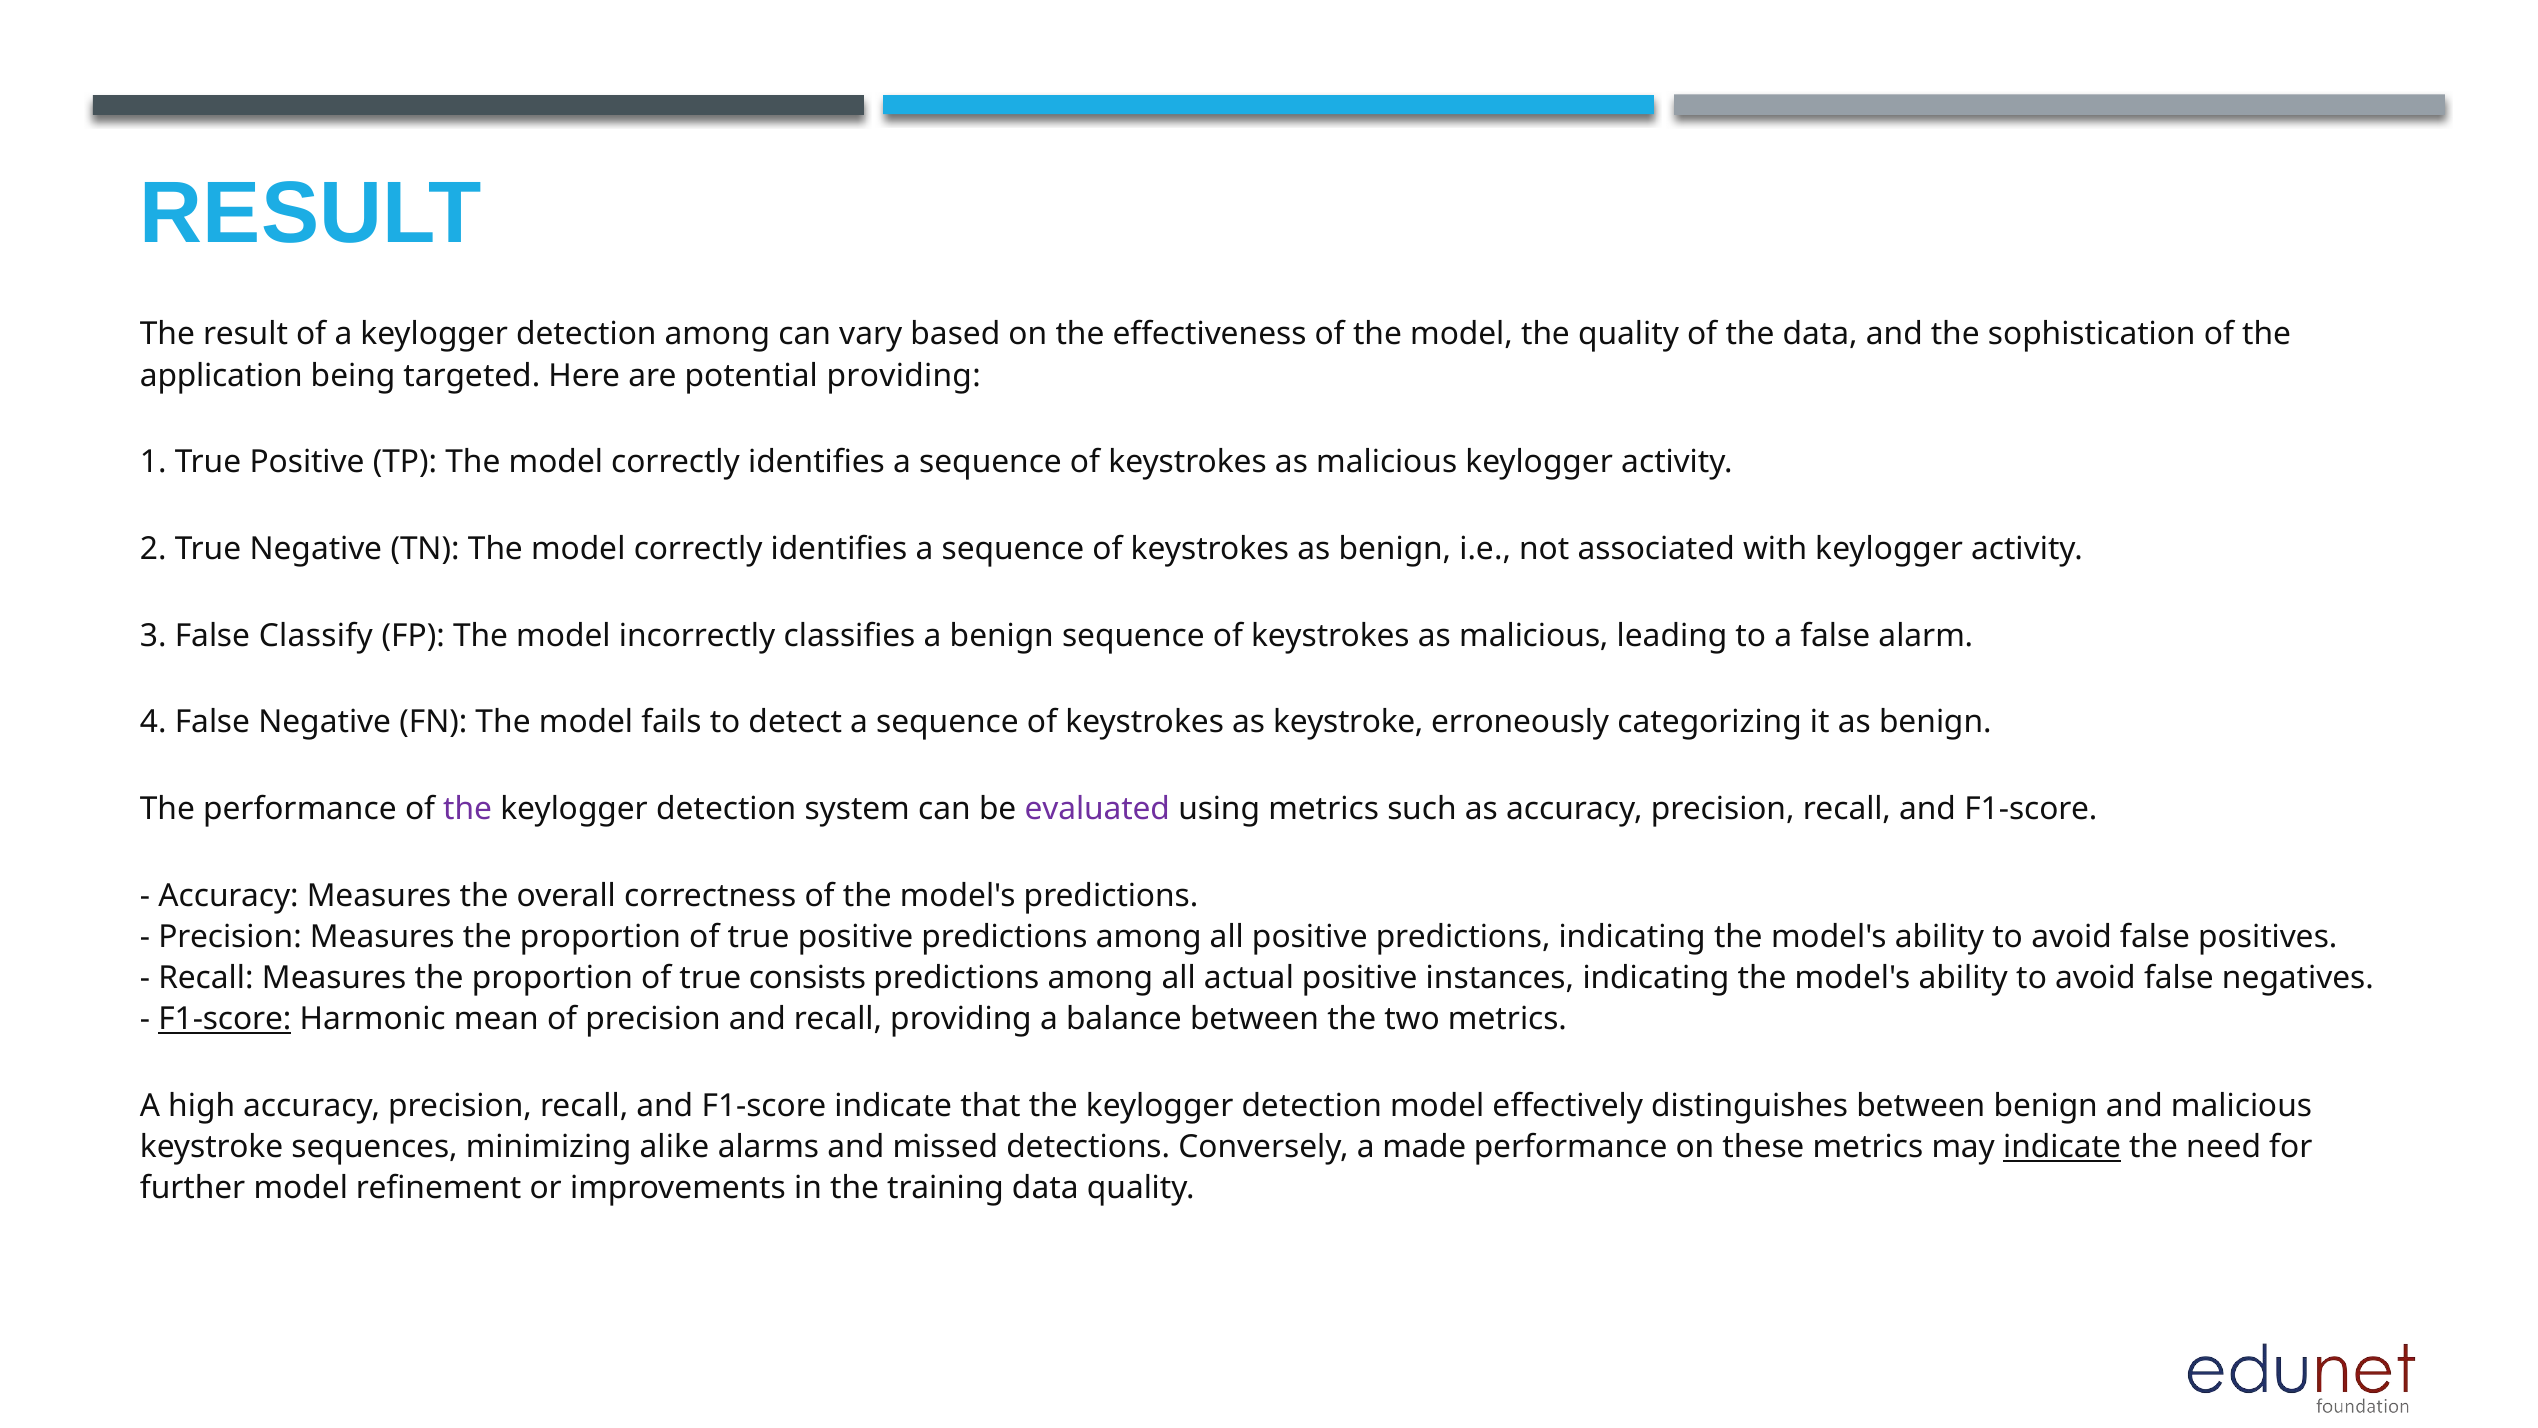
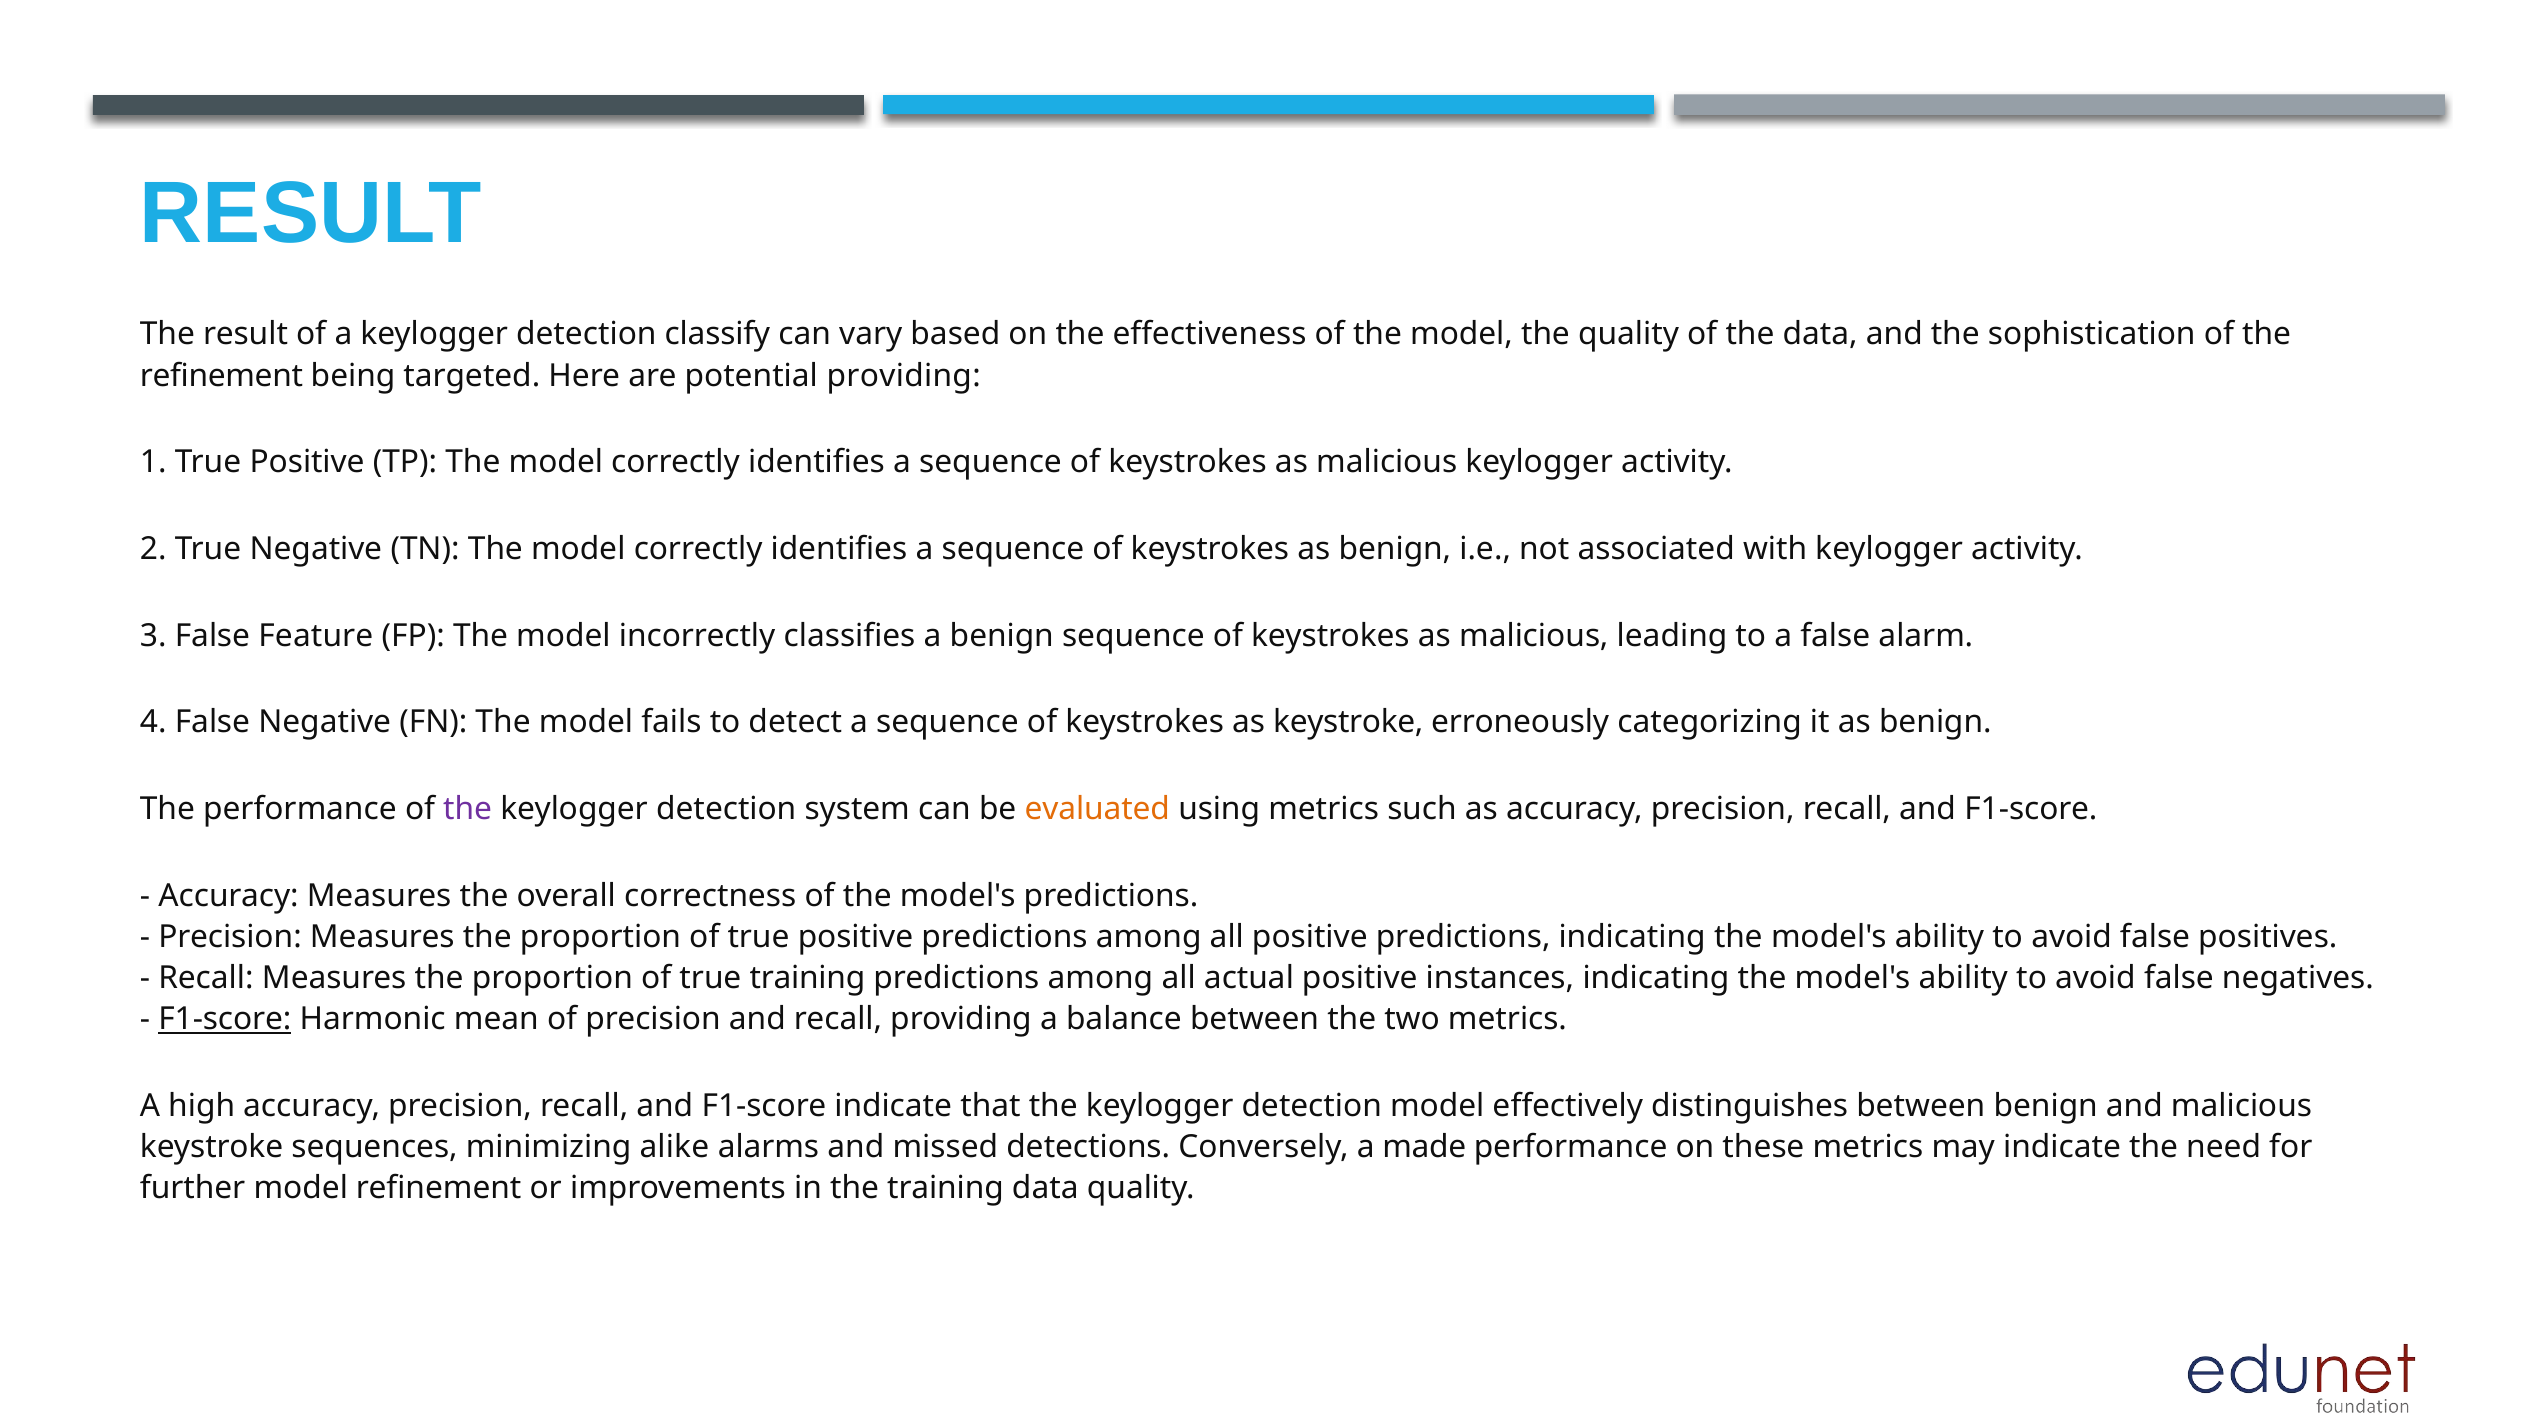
detection among: among -> classify (717, 334)
application: application -> refinement (221, 375)
Classify: Classify -> Feature (316, 636)
evaluated colour: purple -> orange (1097, 809)
true consists: consists -> training (807, 978)
indicate underline: present -> none (2062, 1147)
